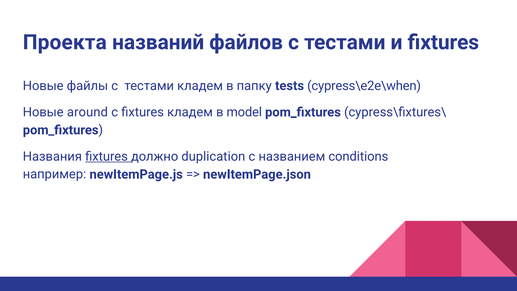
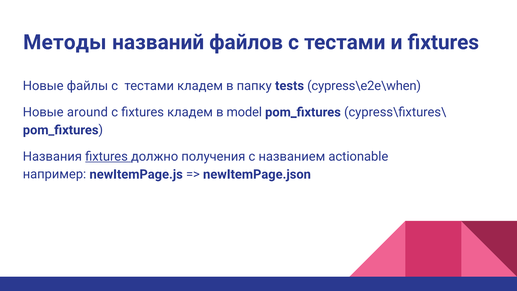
Проекта: Проекта -> Методы (65, 42)
duplication: duplication -> получения (213, 156)
conditions: conditions -> actionable (358, 156)
